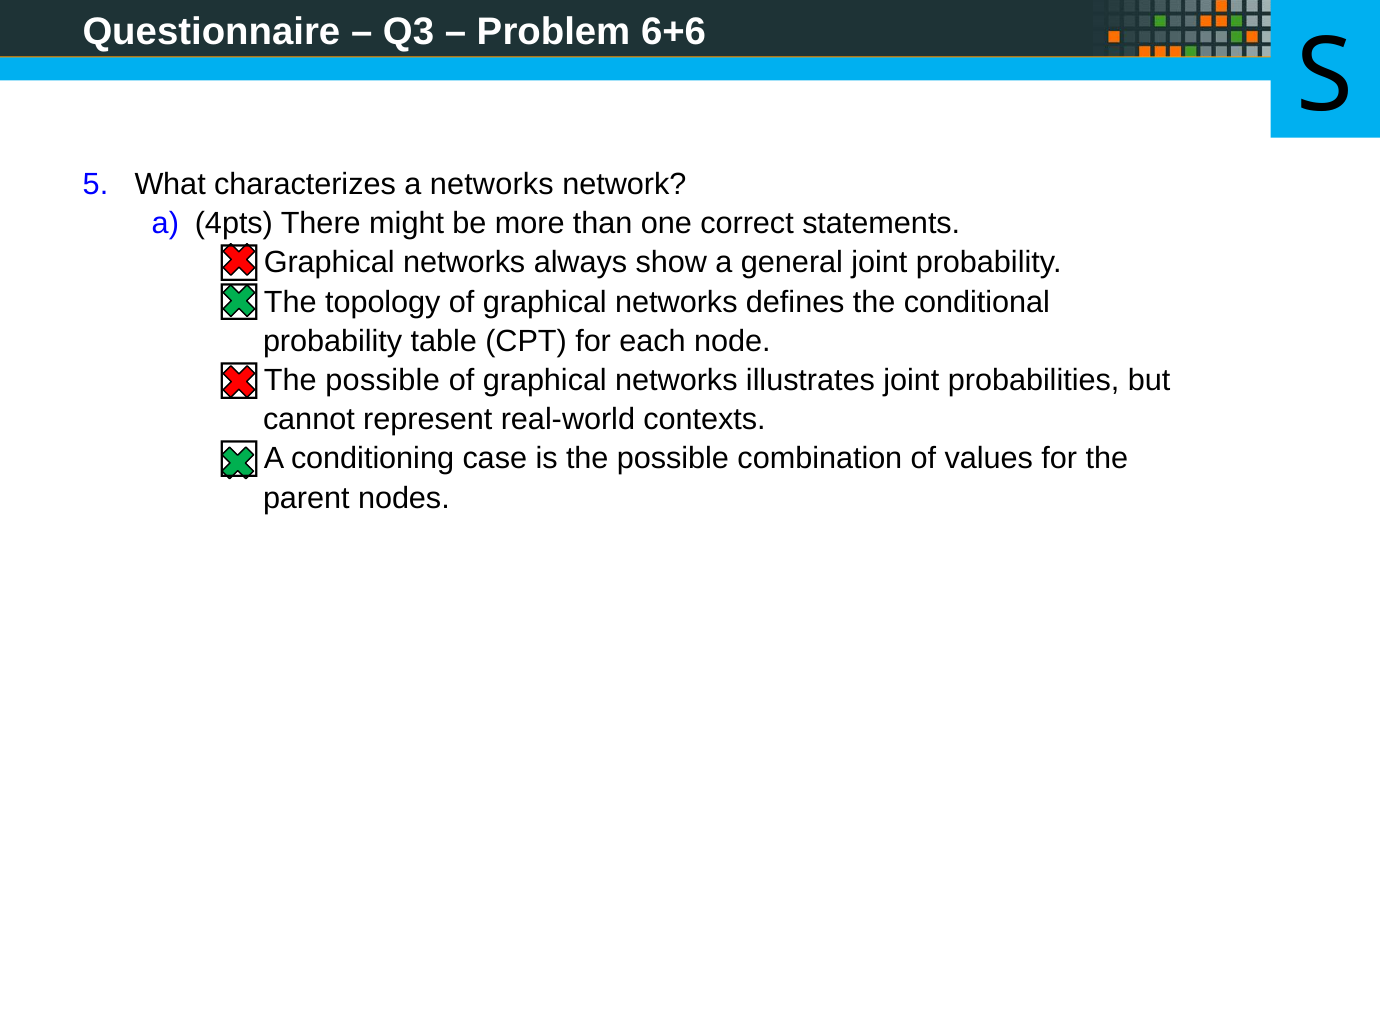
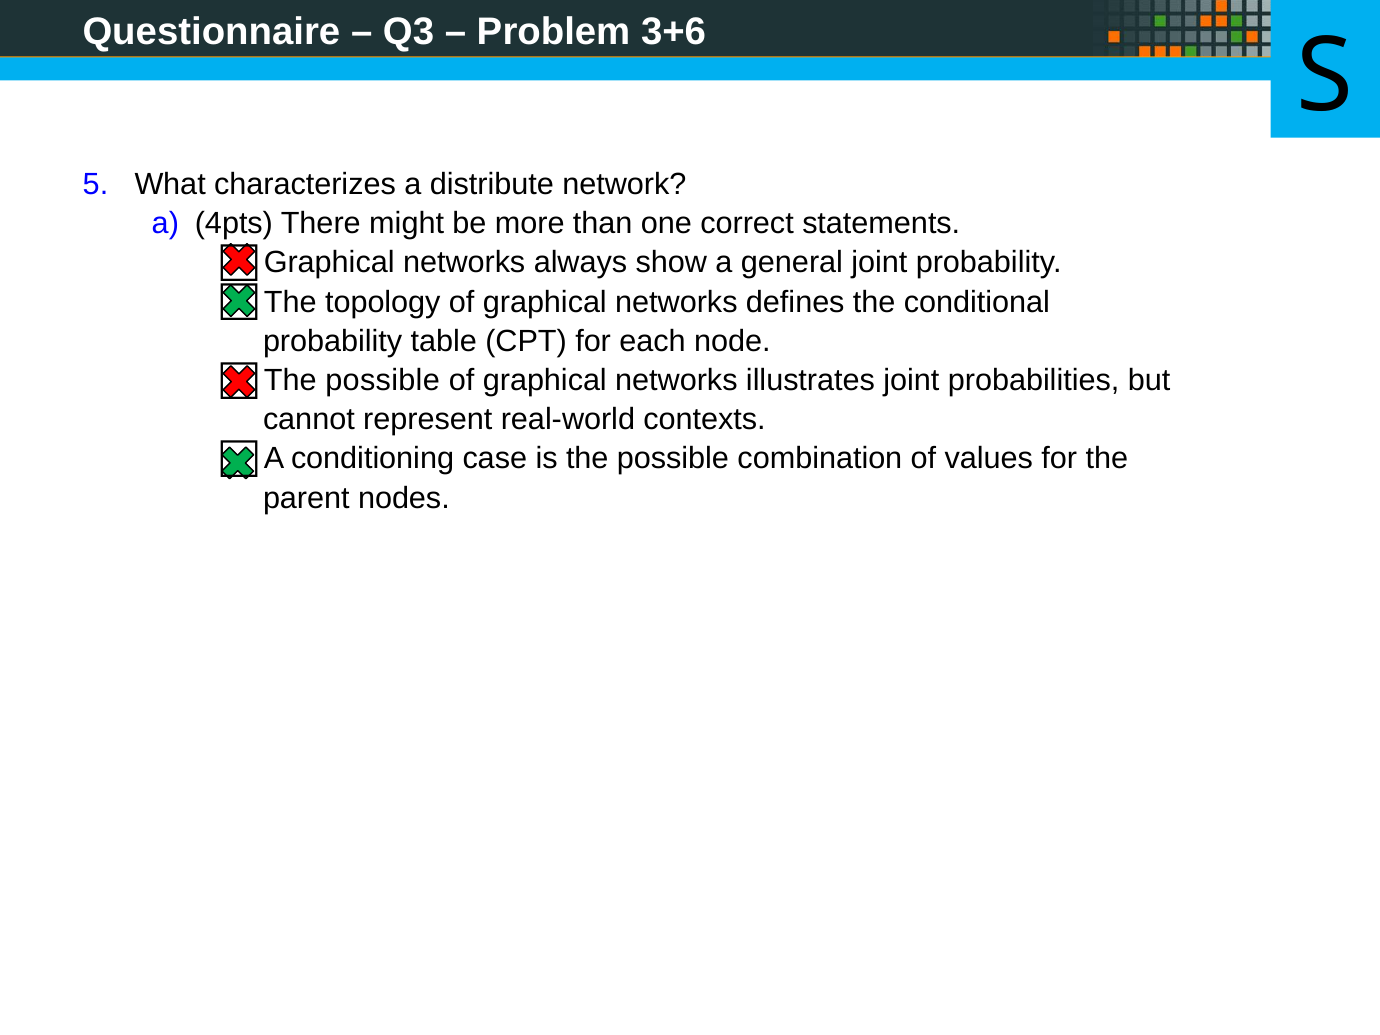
6+6: 6+6 -> 3+6 (674, 31)
a networks: networks -> distribute (492, 184)
